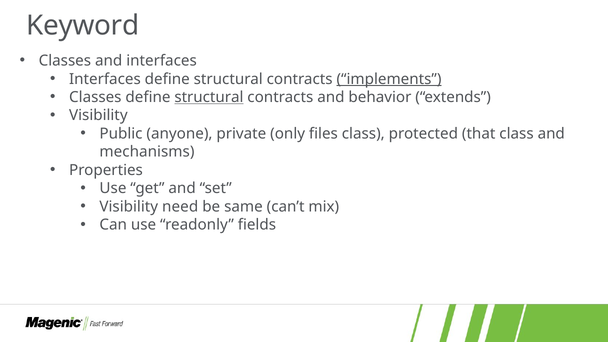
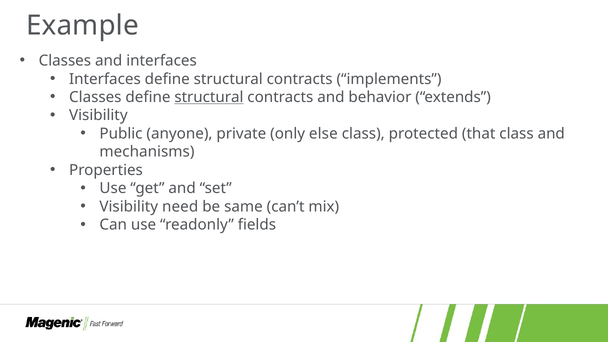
Keyword: Keyword -> Example (83, 26)
implements underline: present -> none (389, 79)
files: files -> else (323, 134)
